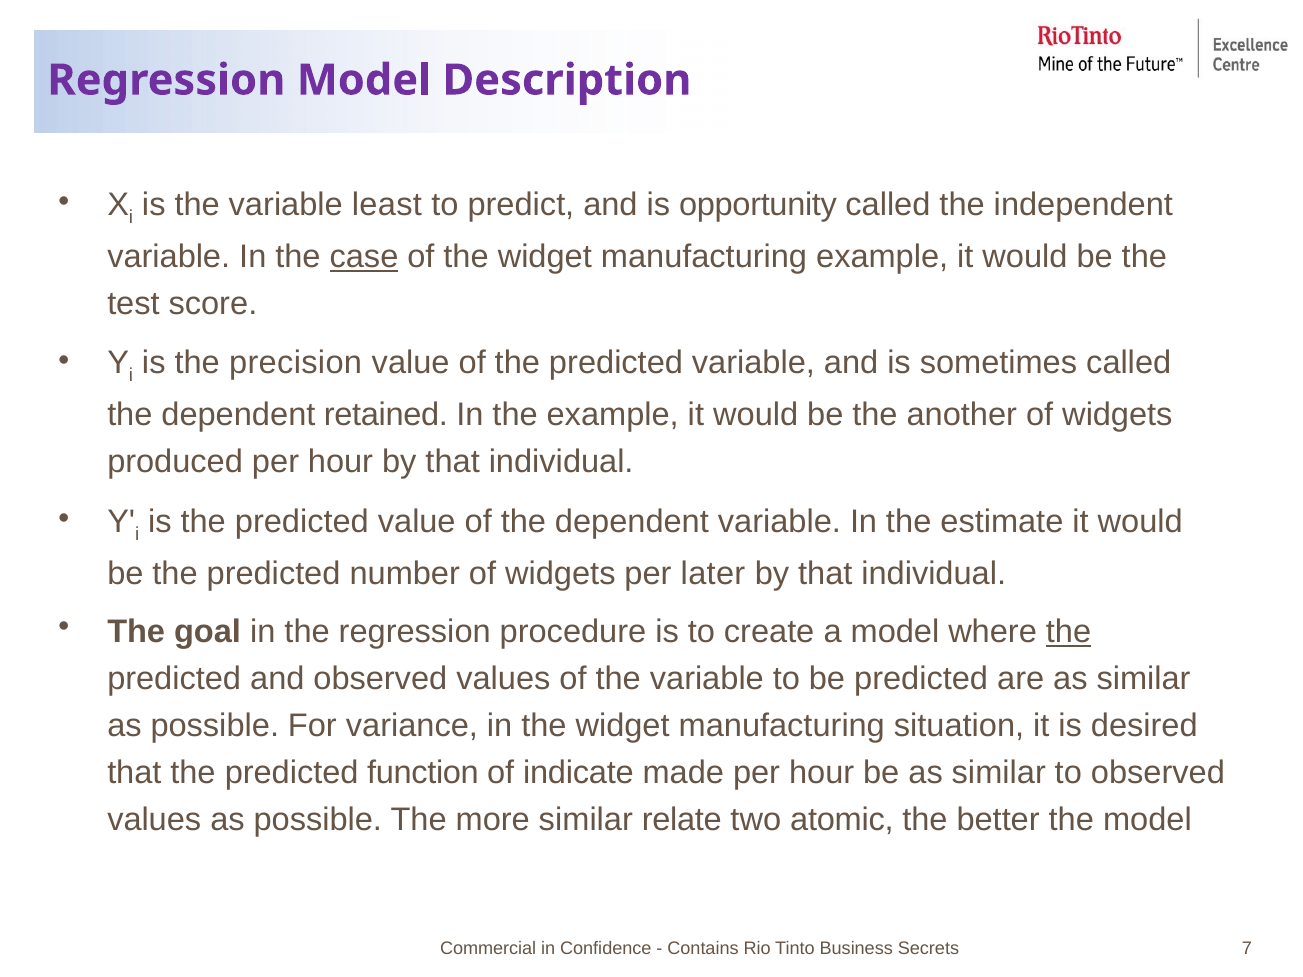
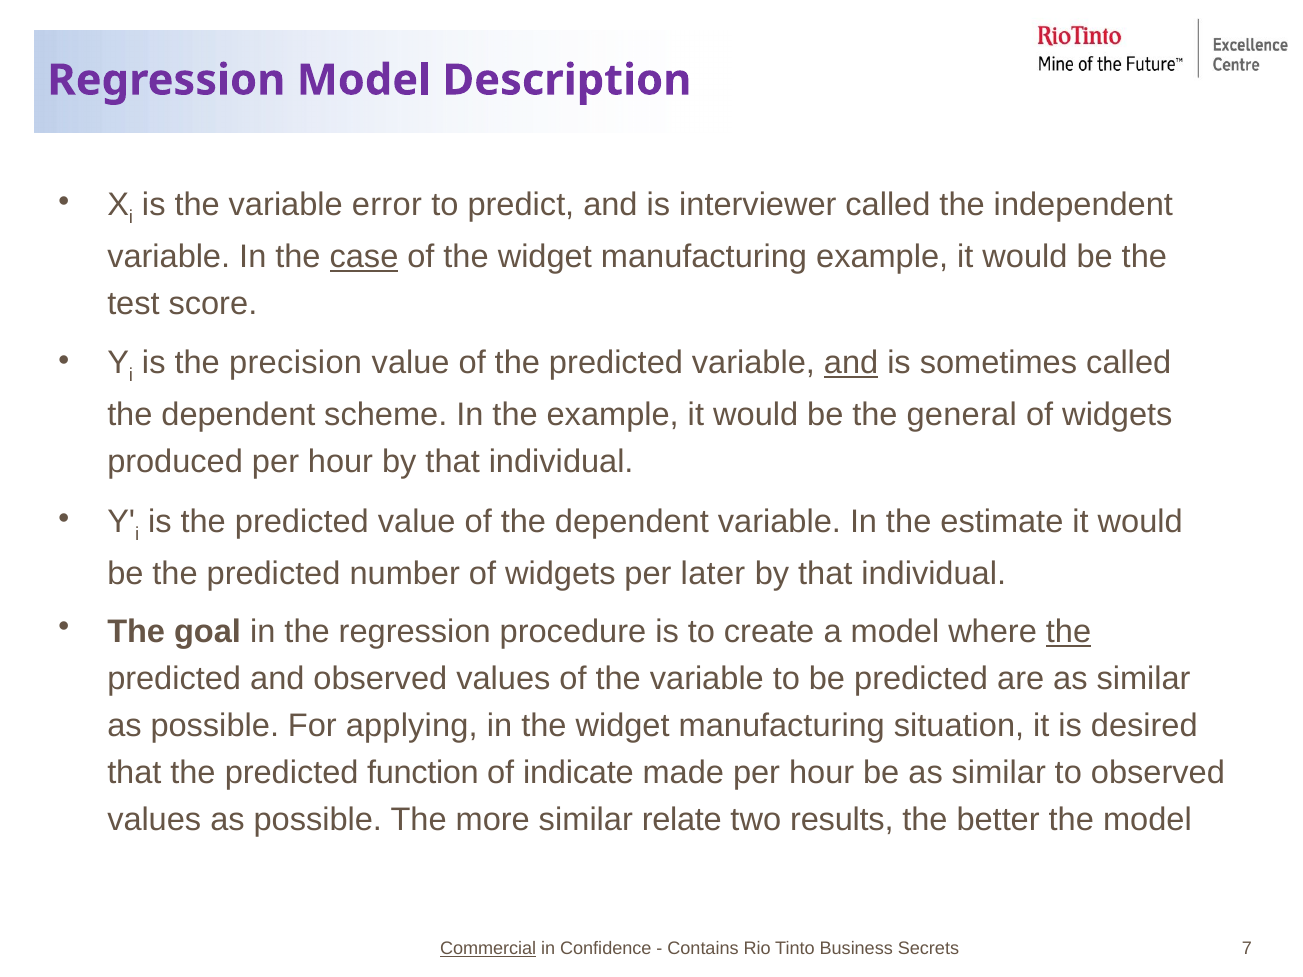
least: least -> error (387, 205)
opportunity: opportunity -> interviewer (758, 205)
and underline: none -> present (851, 363)
retained: retained -> scheme (386, 415)
another: another -> general (962, 415)
variance: variance -> applying (412, 726)
atomic: atomic -> results (842, 820)
Commercial underline: none -> present (488, 949)
